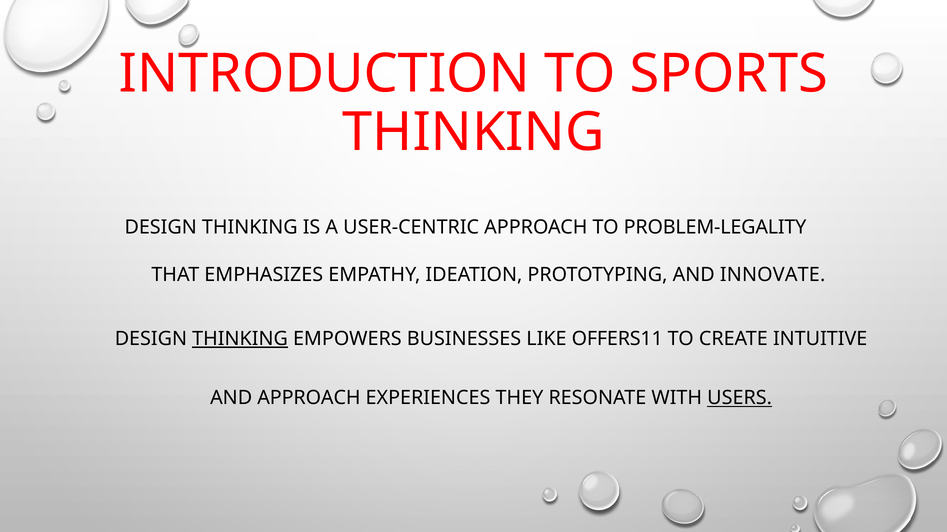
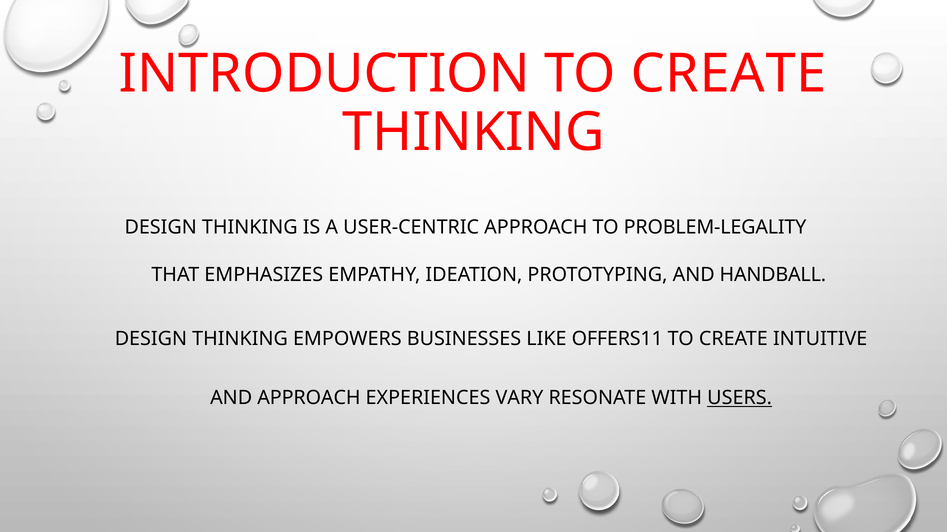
INTRODUCTION TO SPORTS: SPORTS -> CREATE (729, 74)
INNOVATE: INNOVATE -> HANDBALL (773, 275)
THINKING underline: present -> none (240, 339)
THEY: THEY -> VARY (519, 398)
